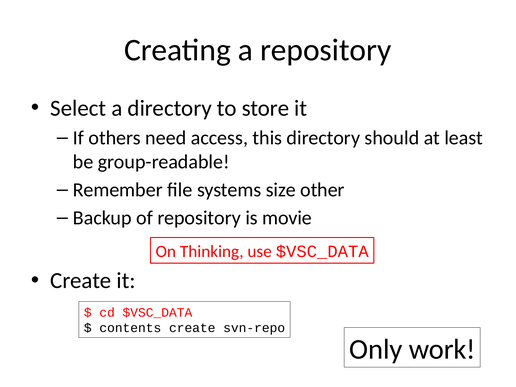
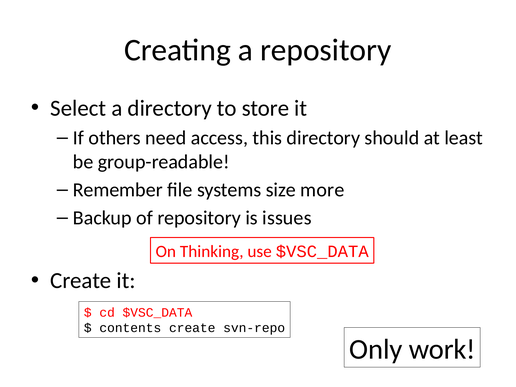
other: other -> more (322, 190)
movie: movie -> issues (287, 218)
